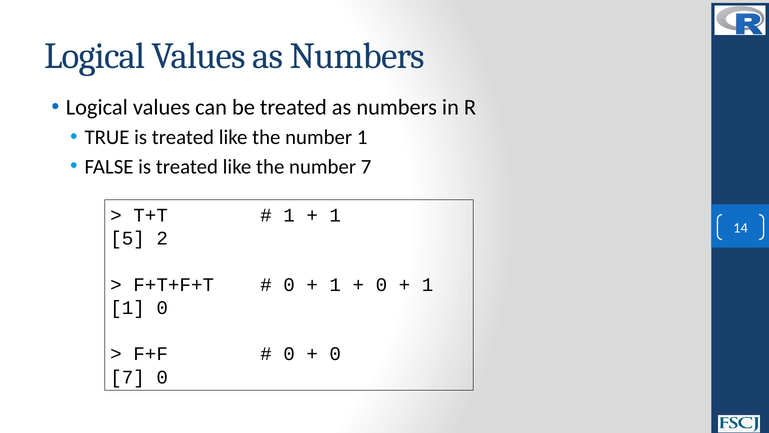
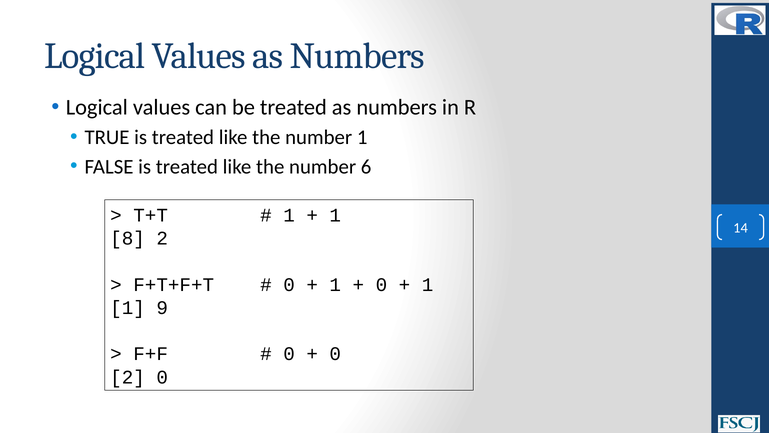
number 7: 7 -> 6 (366, 166)
5: 5 -> 8 (128, 238)
1 0: 0 -> 9 (162, 308)
7: 7 -> 2 (128, 377)
